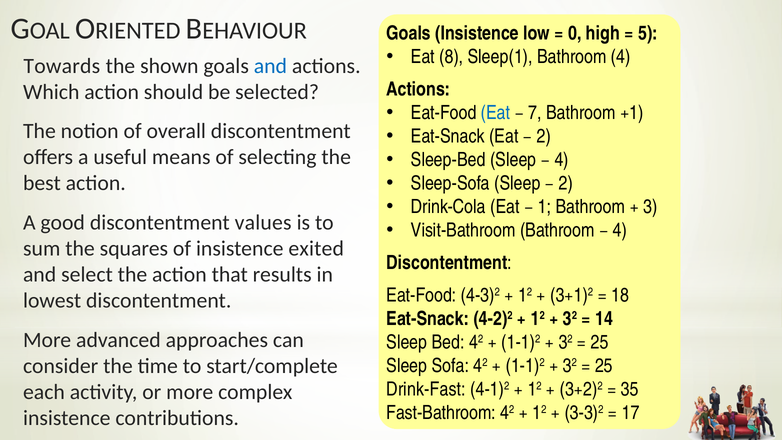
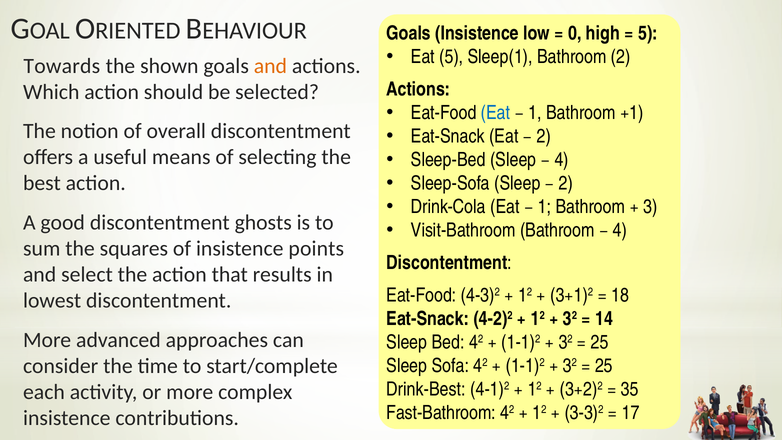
Eat 8: 8 -> 5 (451, 57)
Bathroom 4: 4 -> 2 (621, 57)
and colour: blue -> orange (270, 66)
7: 7 -> 1 (535, 113)
values: values -> ghosts (263, 222)
exited: exited -> points (316, 248)
Drink-Fast: Drink-Fast -> Drink-Best (426, 389)
